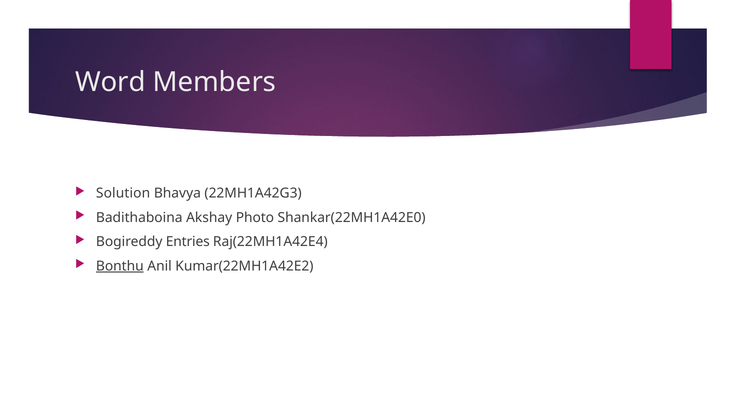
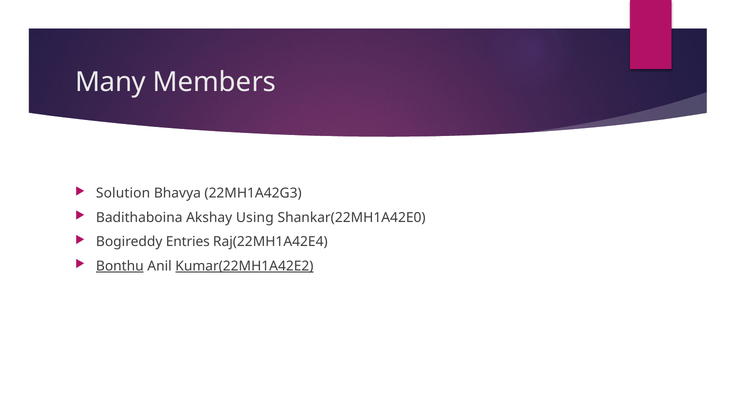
Word: Word -> Many (110, 82)
Photo: Photo -> Using (255, 218)
Kumar(22MH1A42E2 underline: none -> present (244, 266)
